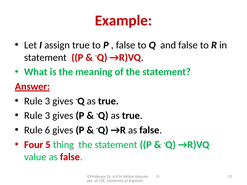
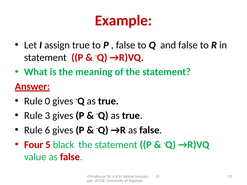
3: 3 -> 0 (47, 101)
thing: thing -> black (63, 145)
